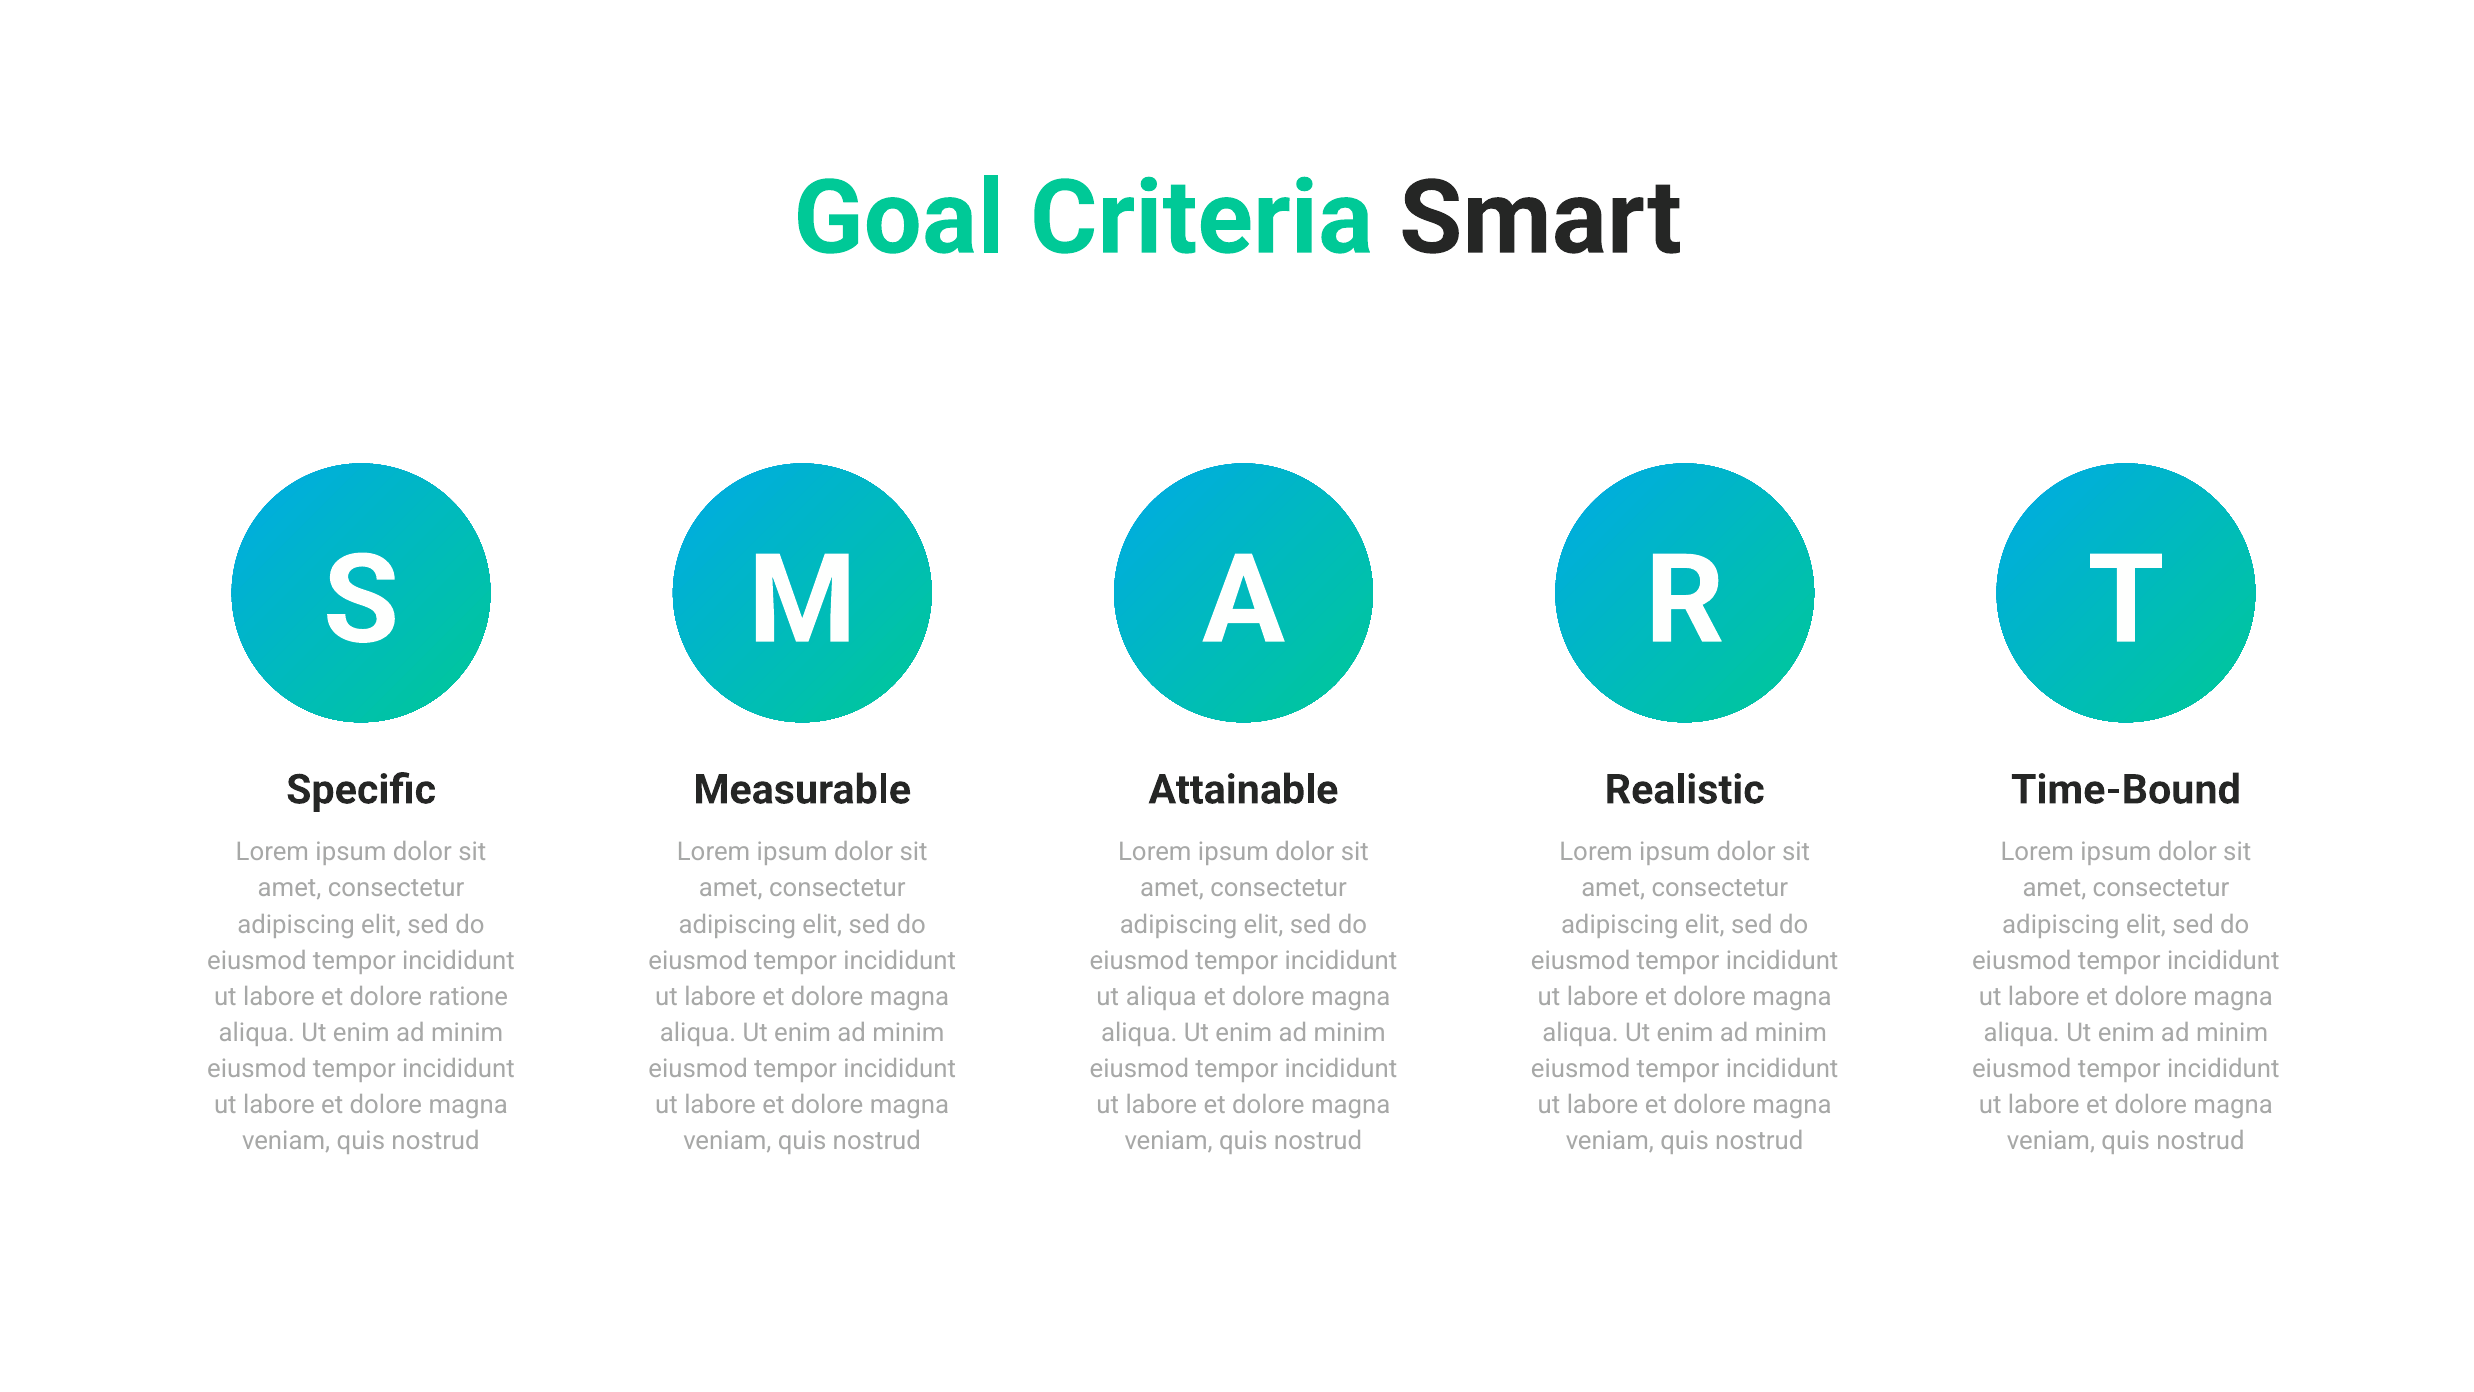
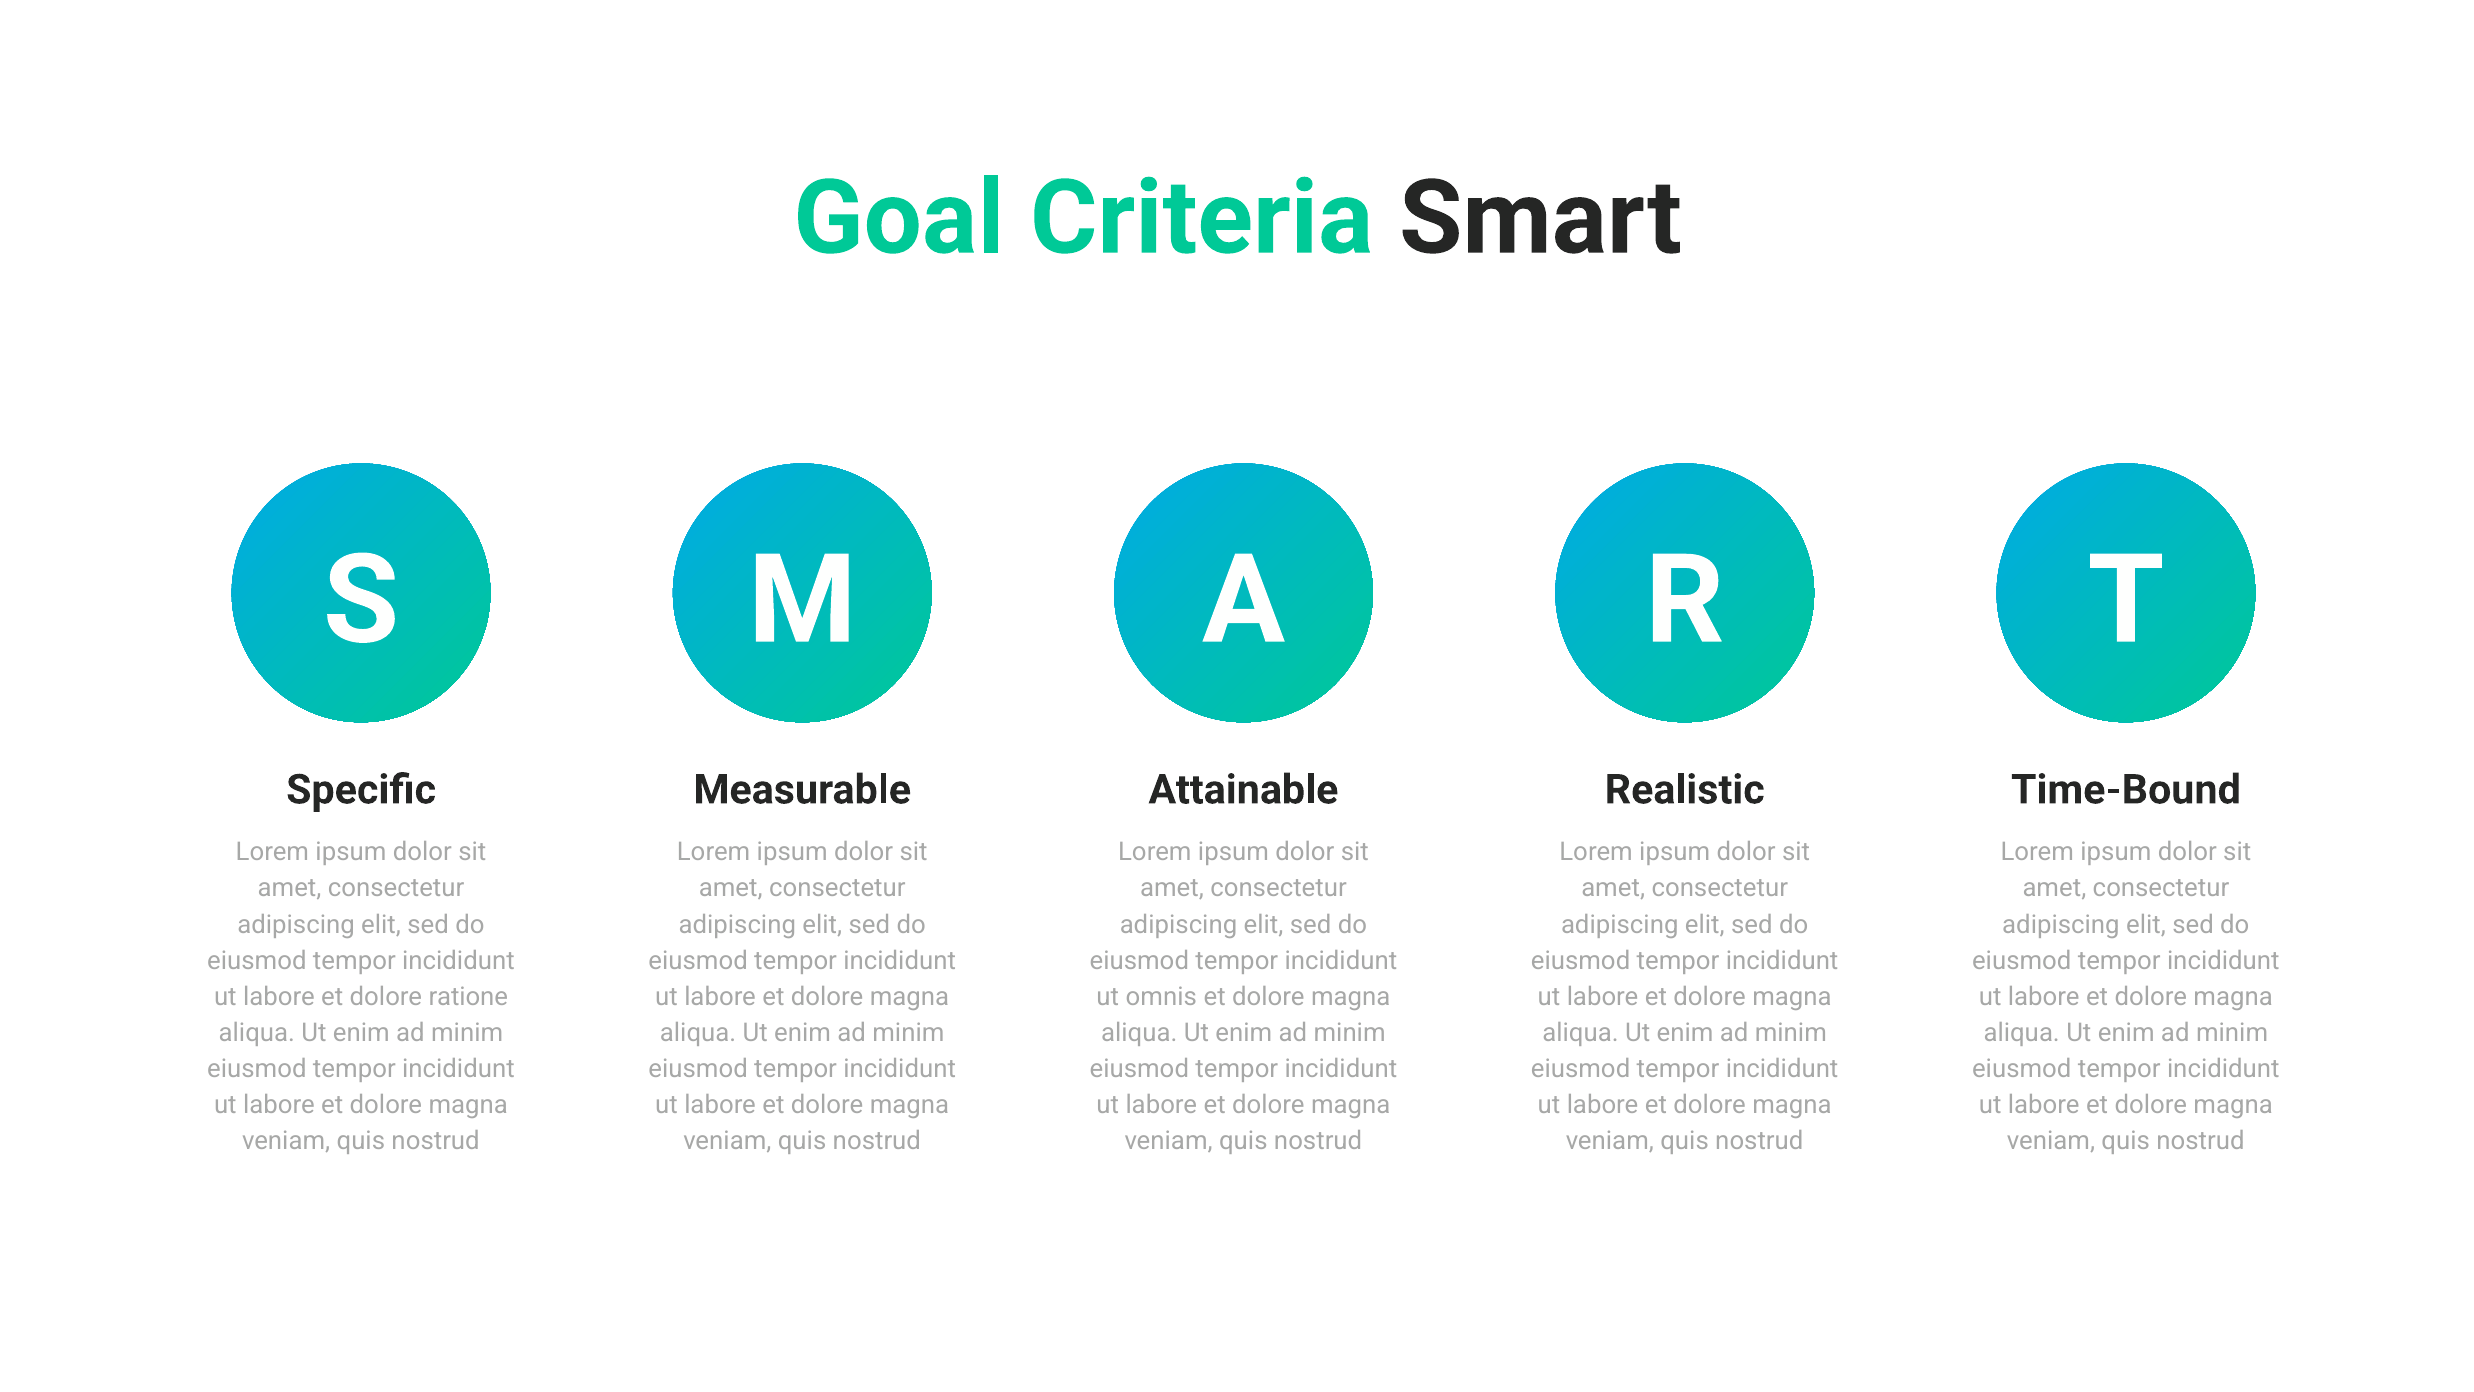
ut aliqua: aliqua -> omnis (1161, 996)
